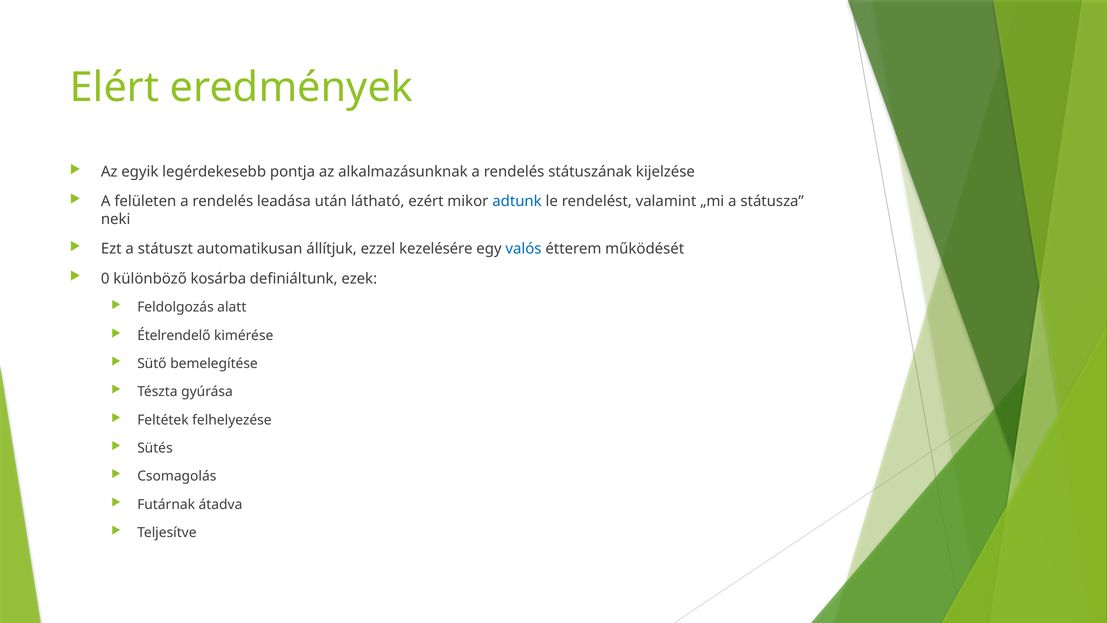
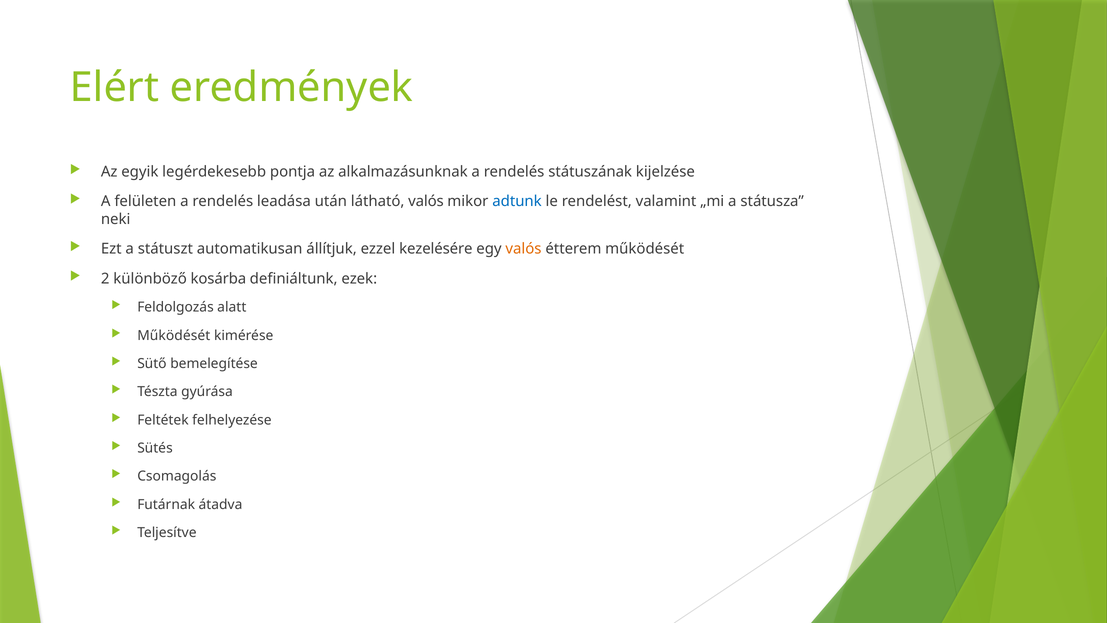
látható ezért: ezért -> valós (426, 201)
valós colour: blue -> orange (523, 249)
0: 0 -> 2 (105, 278)
Ételrendelő: Ételrendelő -> Működését (174, 335)
